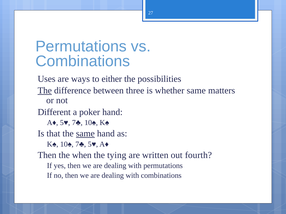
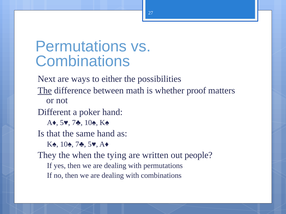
Uses: Uses -> Next (47, 79)
three: three -> math (135, 91)
whether same: same -> proof (196, 91)
same underline: present -> none (85, 134)
Then: Then -> They (47, 155)
fourth: fourth -> people (198, 155)
